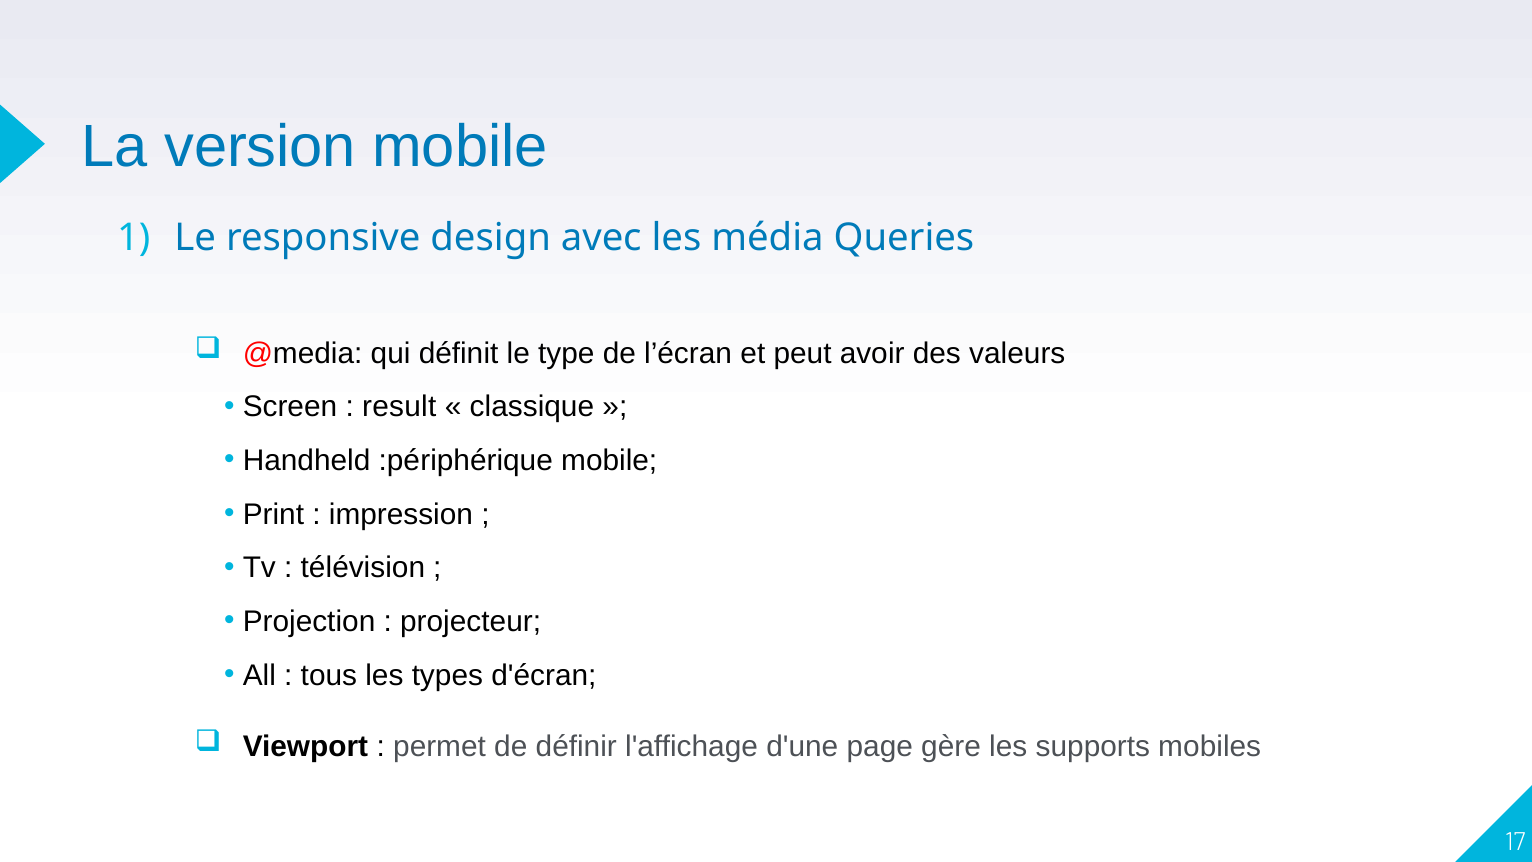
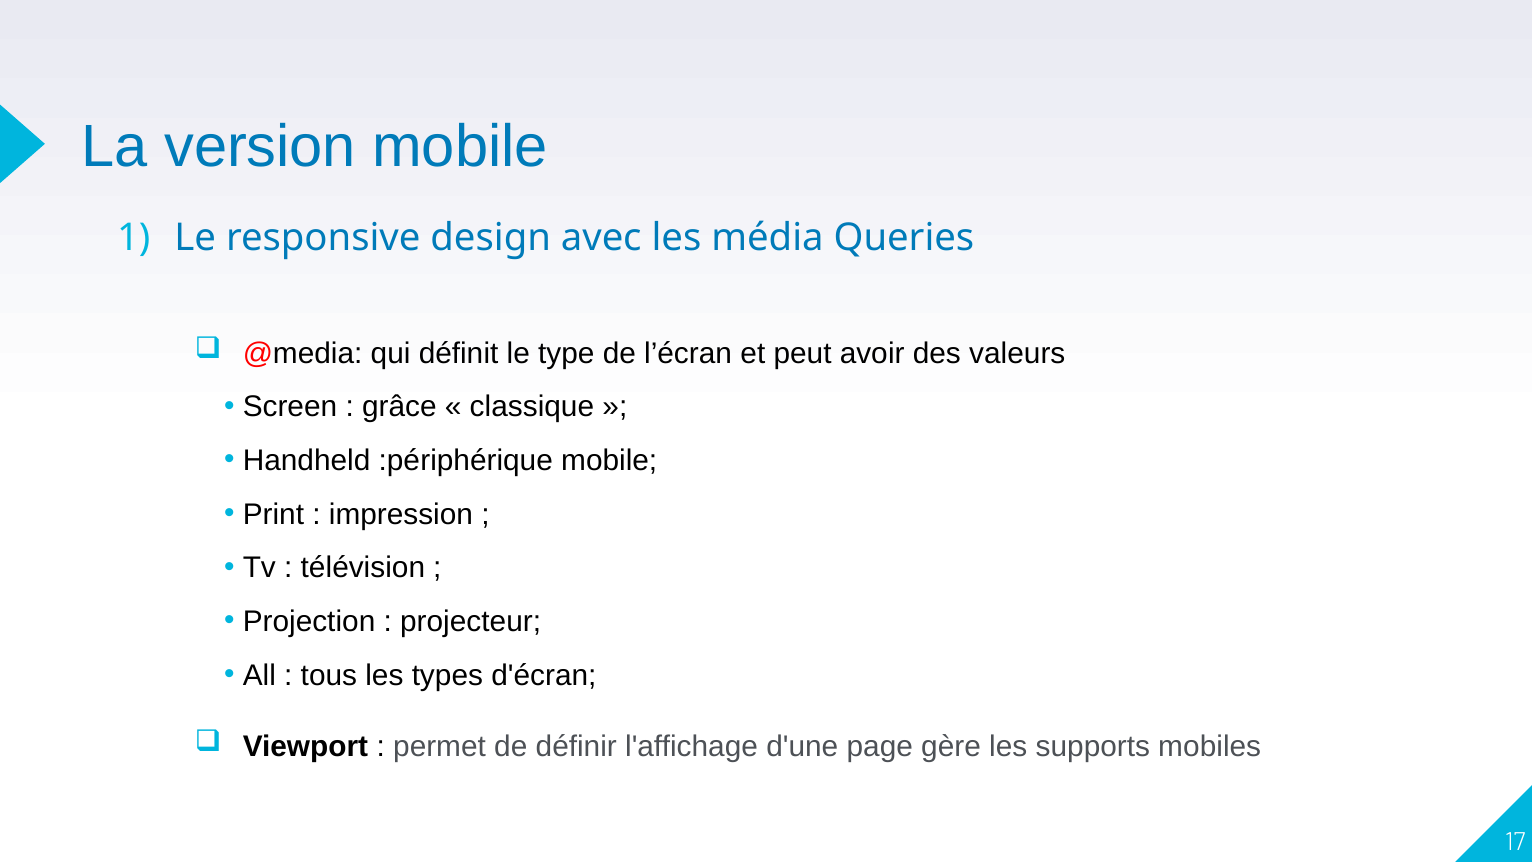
result: result -> grâce (399, 407)
